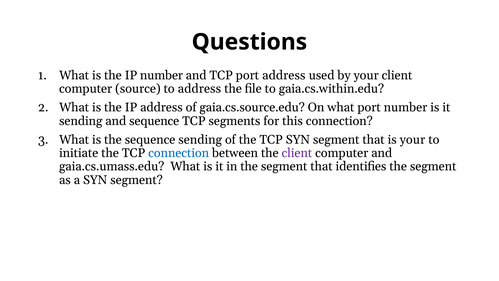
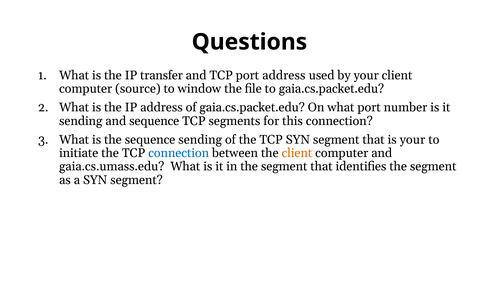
IP number: number -> transfer (161, 75)
to address: address -> window (199, 89)
to gaia.cs.within.edu: gaia.cs.within.edu -> gaia.cs.packet.edu (331, 89)
of gaia.cs.source.edu: gaia.cs.source.edu -> gaia.cs.packet.edu (252, 107)
client colour: purple -> orange (297, 153)
